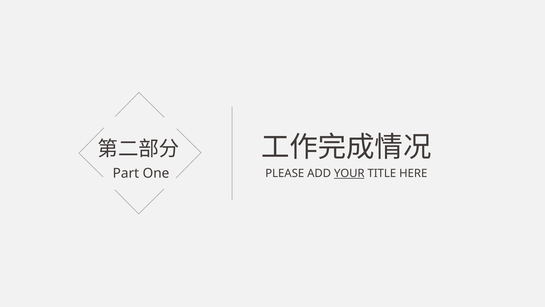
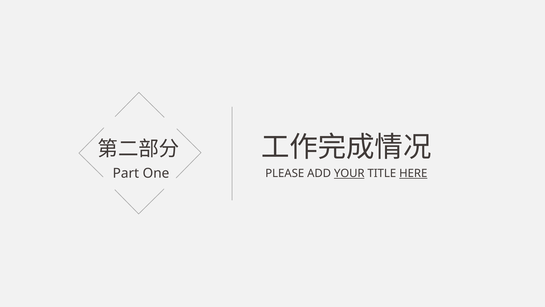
HERE underline: none -> present (413, 173)
